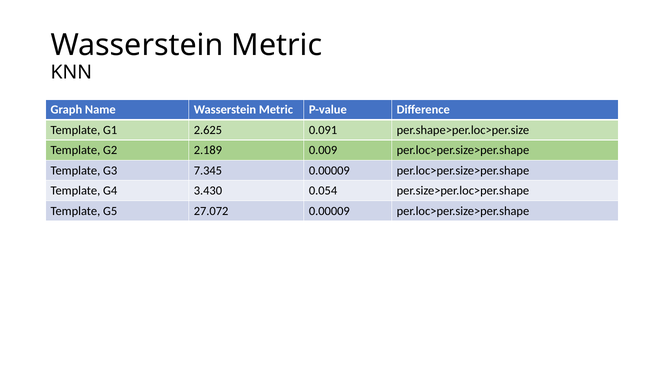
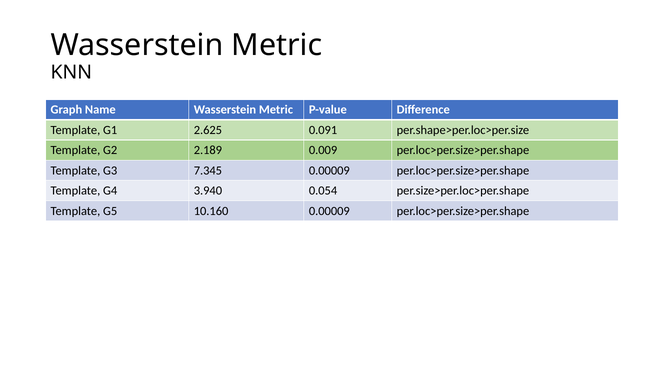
3.430: 3.430 -> 3.940 (208, 190)
27.072: 27.072 -> 10.160 (211, 211)
